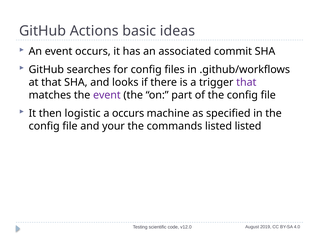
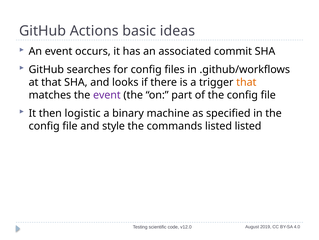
that colour: purple -> orange (246, 82)
a occurs: occurs -> binary (128, 113)
your: your -> style (113, 126)
